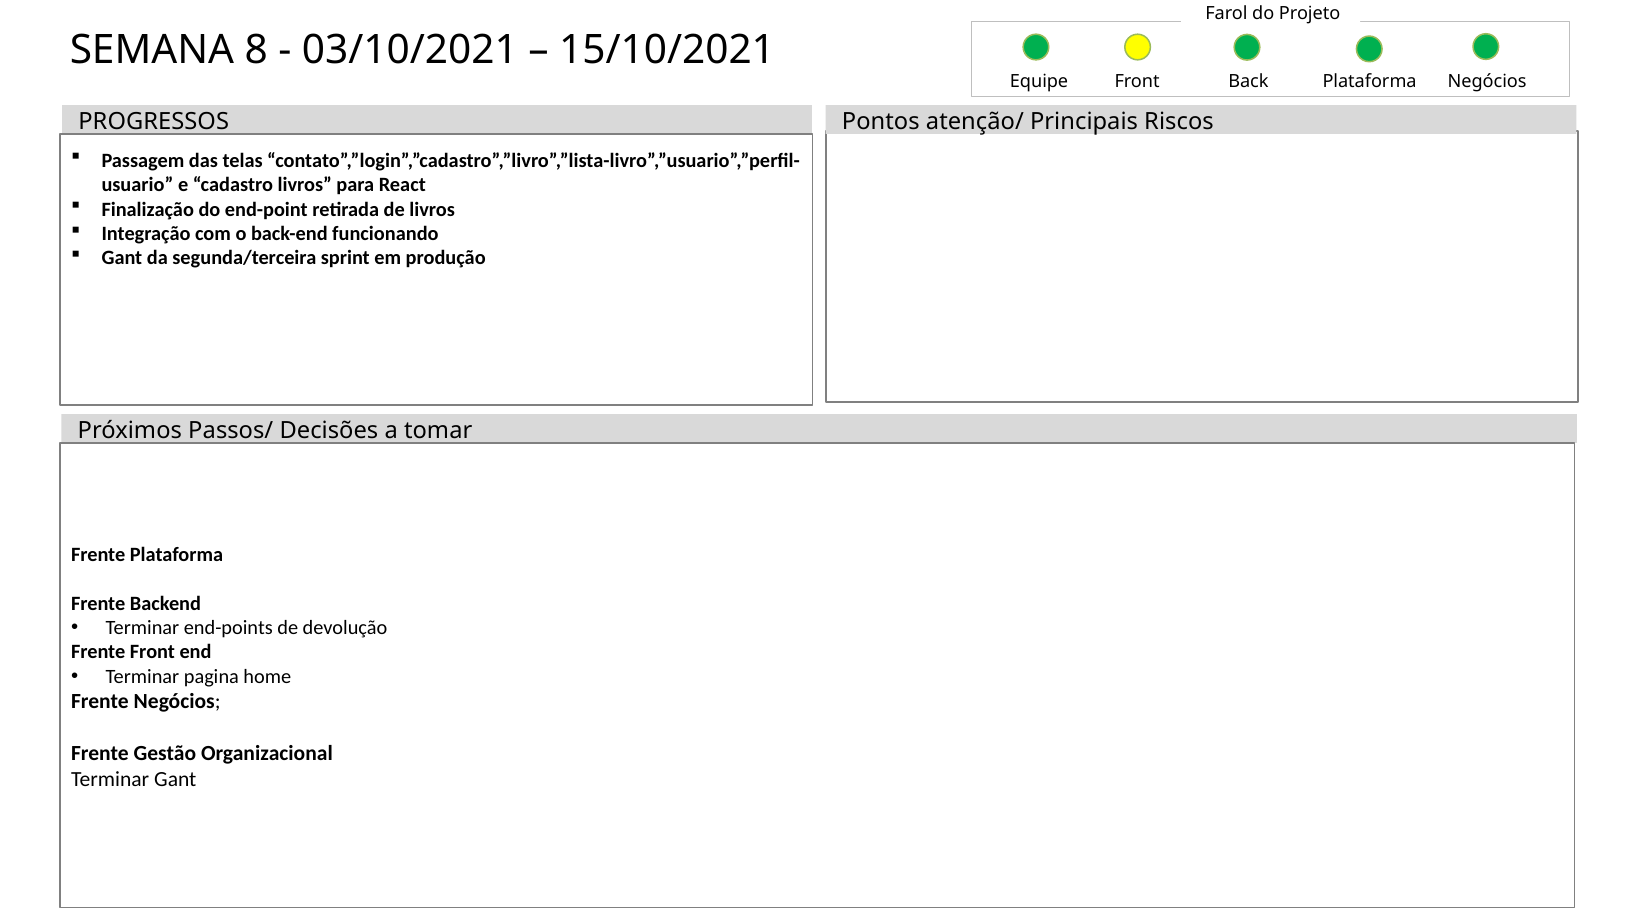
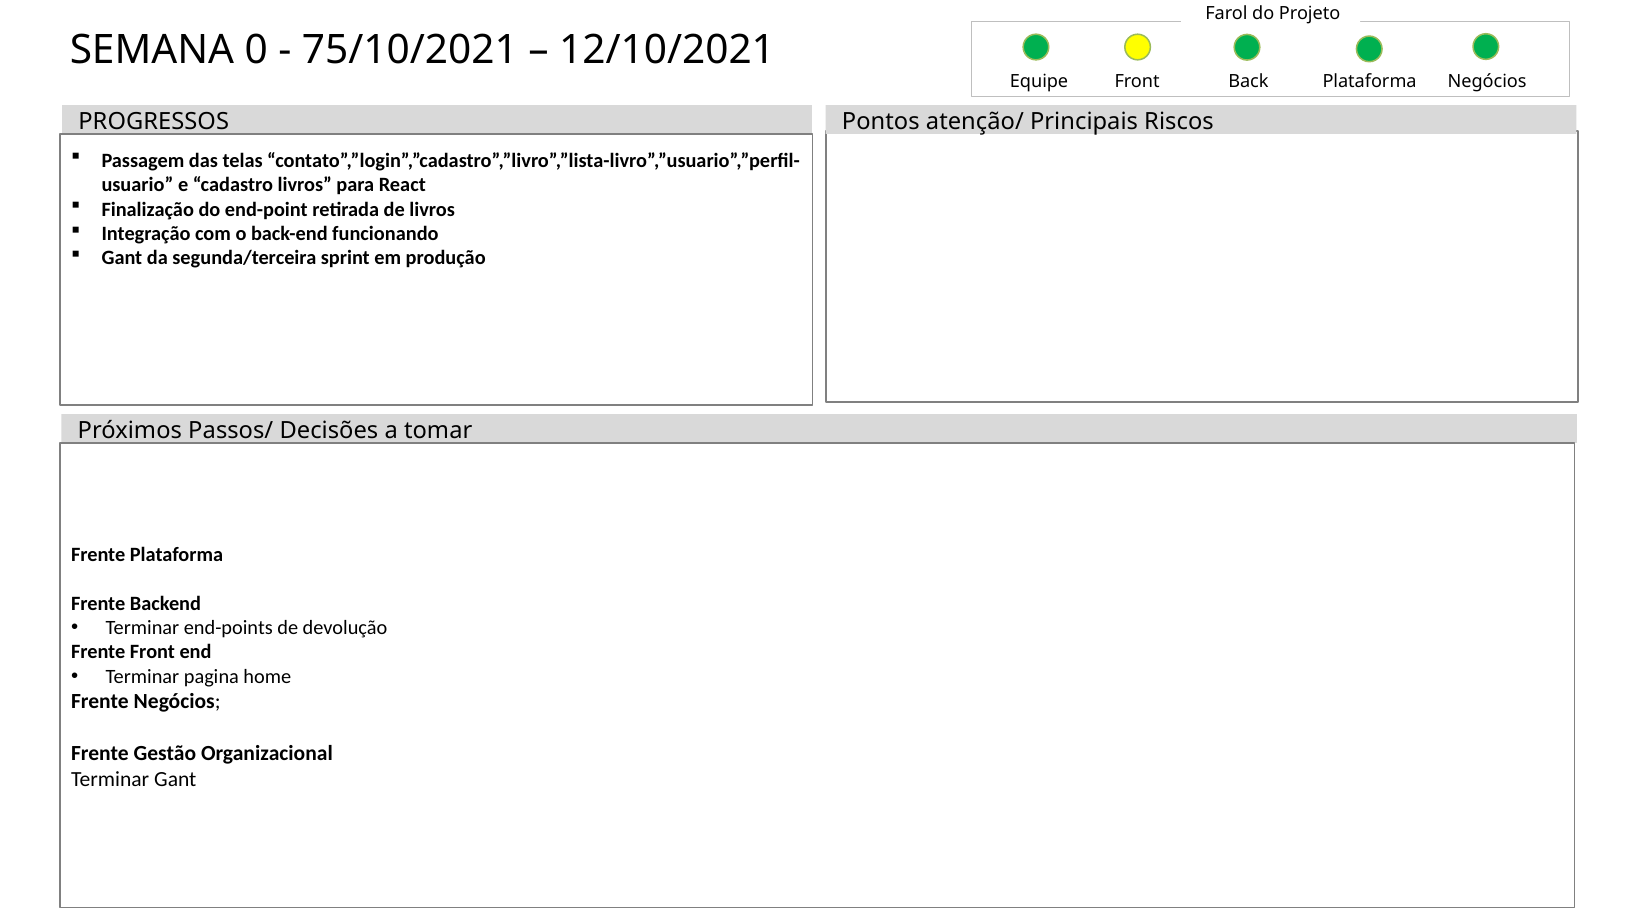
8: 8 -> 0 (256, 50)
03/10/2021: 03/10/2021 -> 75/10/2021 (410, 50)
15/10/2021: 15/10/2021 -> 12/10/2021 (667, 50)
